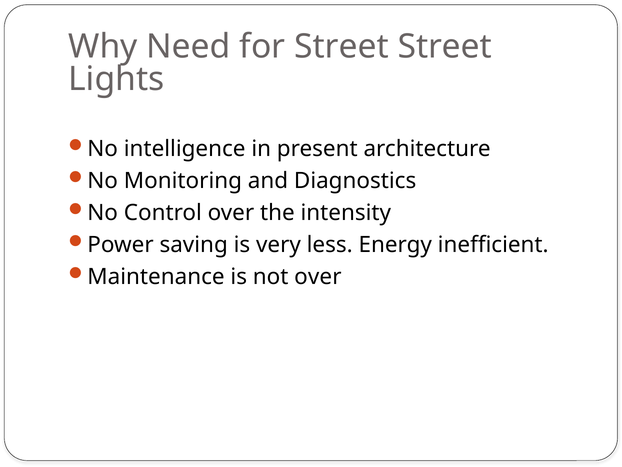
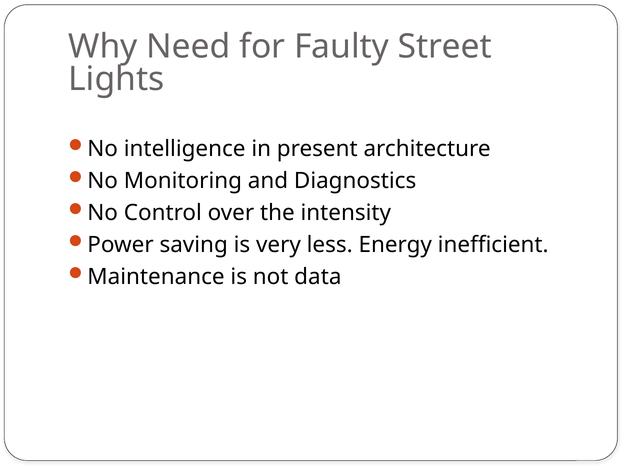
for Street: Street -> Faulty (342, 47)
not over: over -> data (318, 276)
